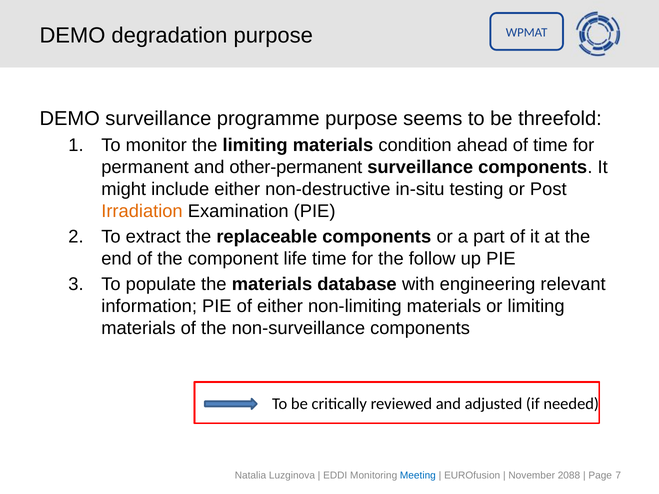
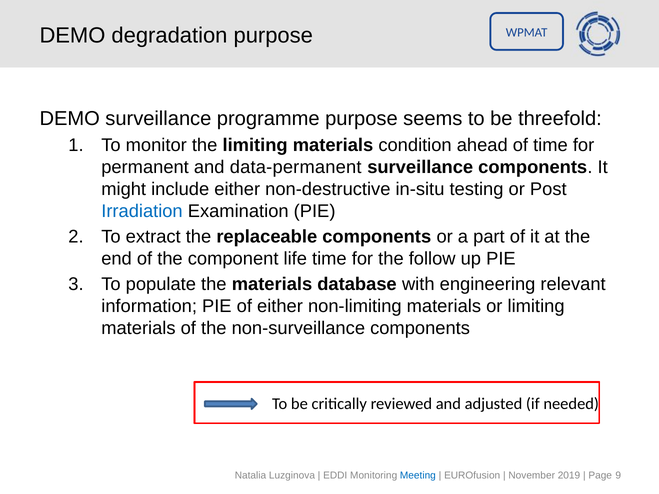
other-permanent: other-permanent -> data-permanent (296, 167)
Irradiation colour: orange -> blue (142, 211)
2088: 2088 -> 2019 (569, 475)
7: 7 -> 9 (618, 475)
